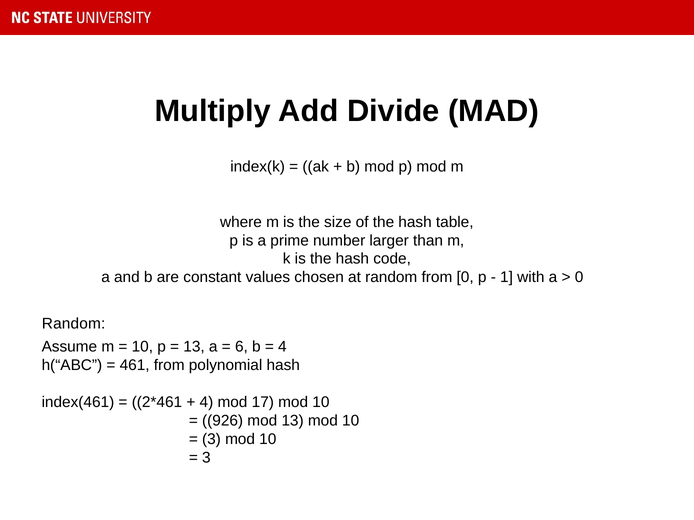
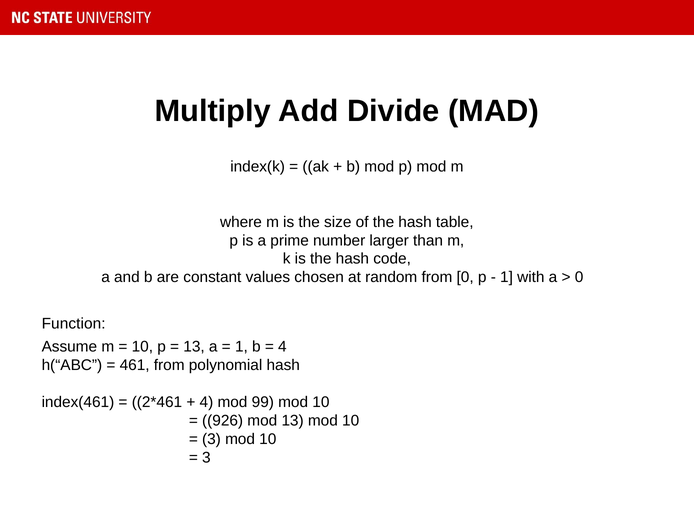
Random: Random -> Function (74, 324)
6: 6 -> 1 (241, 347)
17: 17 -> 99 (263, 402)
